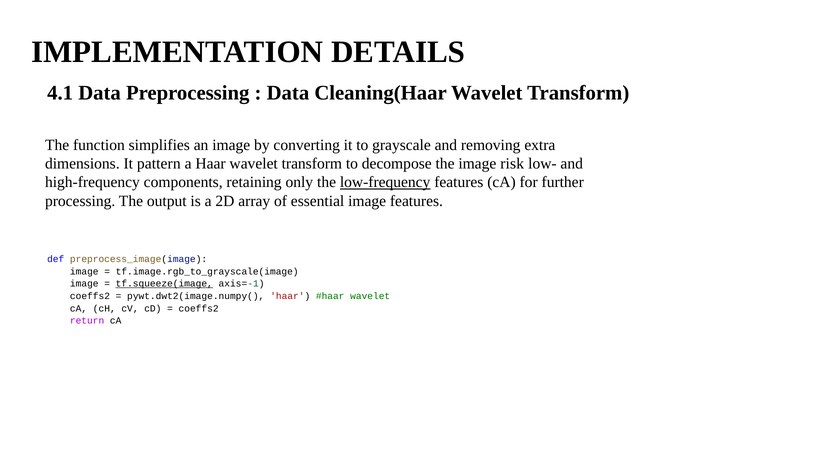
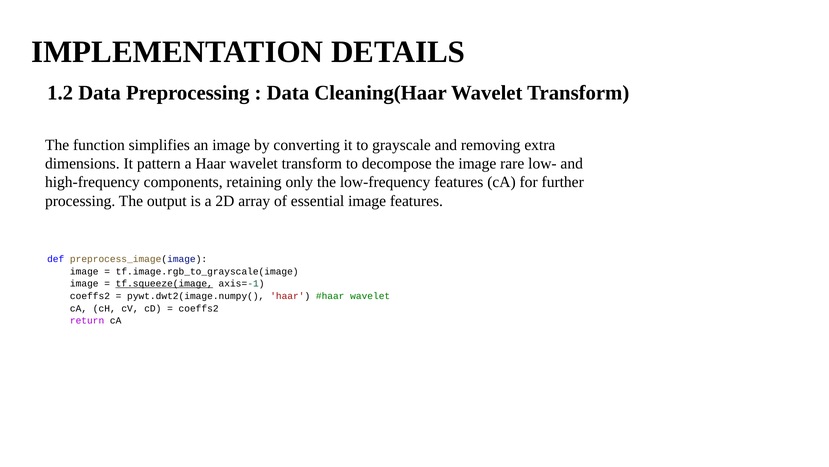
4.1: 4.1 -> 1.2 (60, 93)
risk: risk -> rare (512, 163)
low-frequency underline: present -> none (385, 182)
